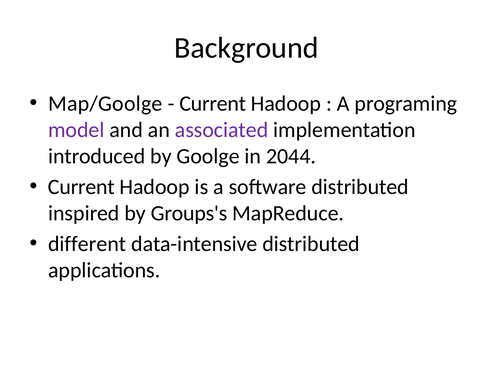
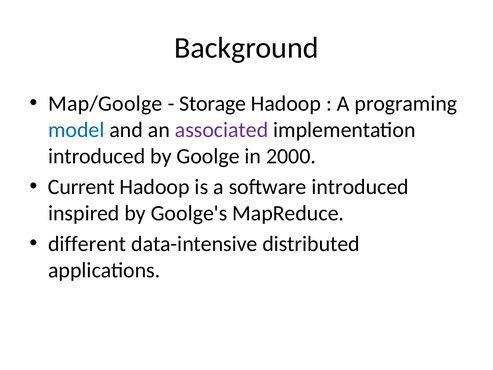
Current: Current -> Storage (213, 103)
model colour: purple -> blue (76, 130)
2044: 2044 -> 2000 (291, 156)
software distributed: distributed -> introduced (360, 187)
Groups's: Groups's -> Goolge's (189, 213)
